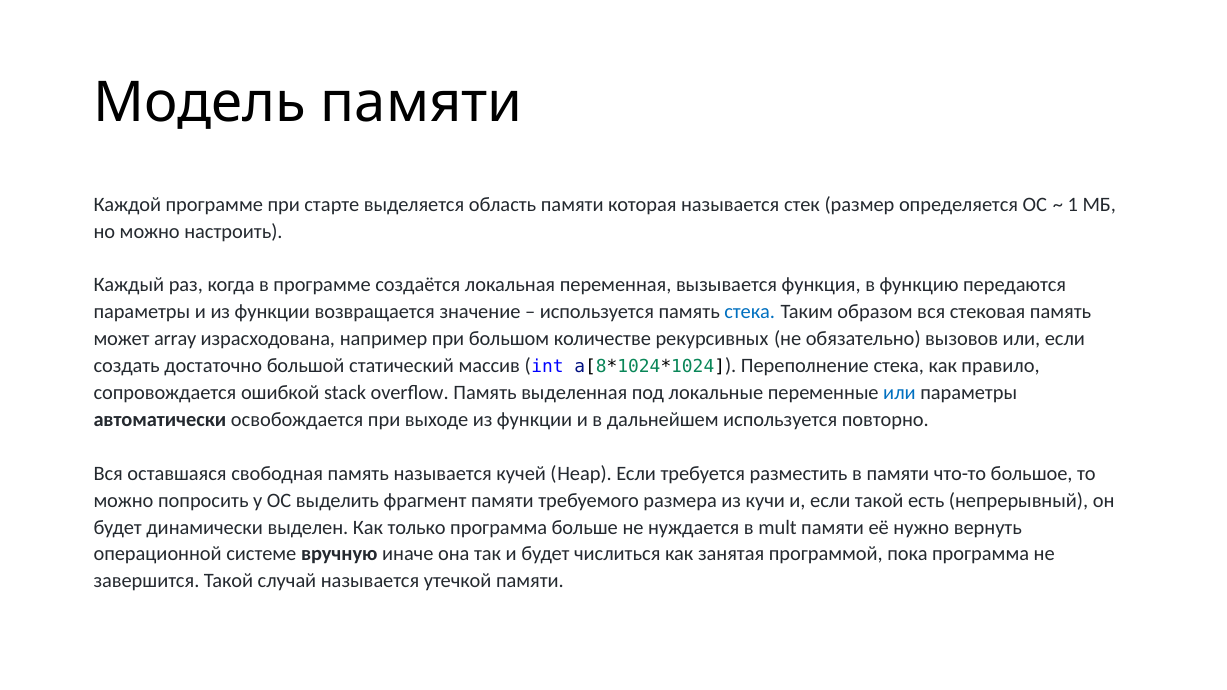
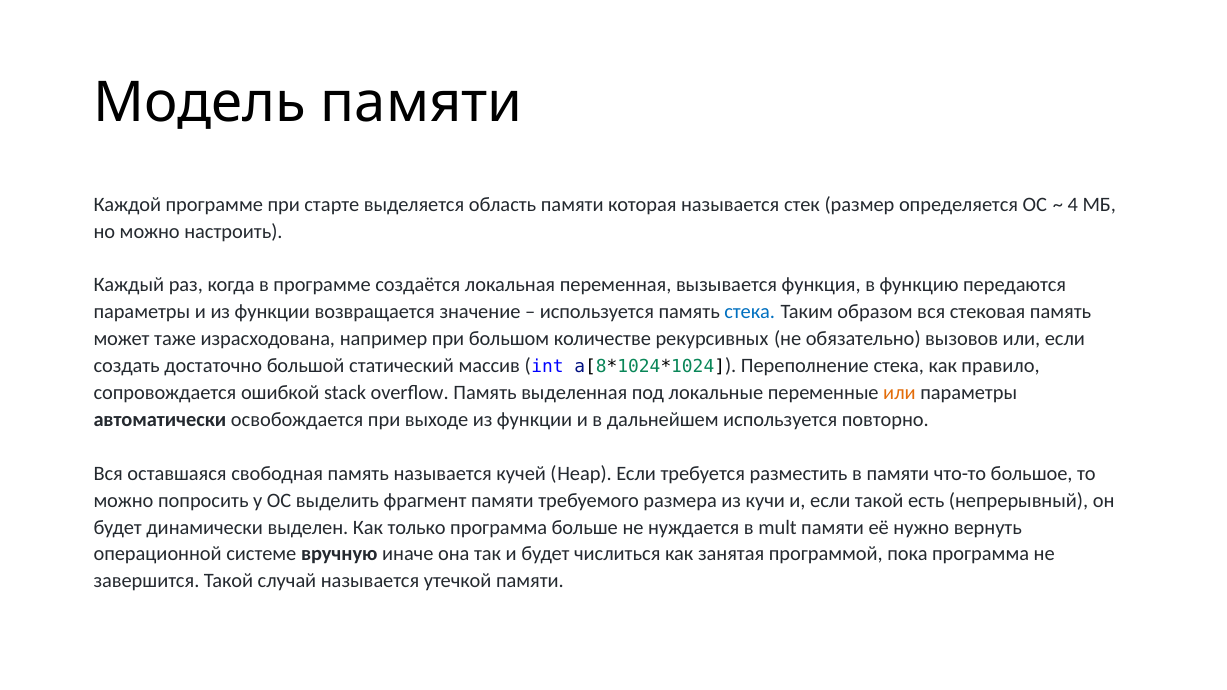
1: 1 -> 4 (1073, 204)
array: array -> таже (175, 339)
или colour: blue -> orange (899, 393)
